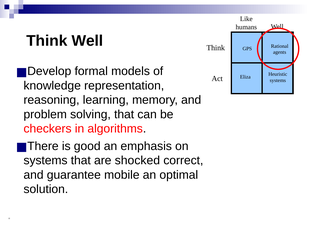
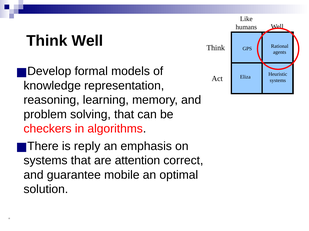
good: good -> reply (87, 147)
shocked: shocked -> attention (137, 161)
